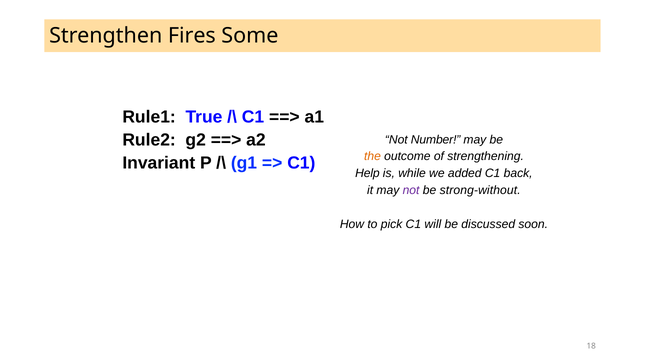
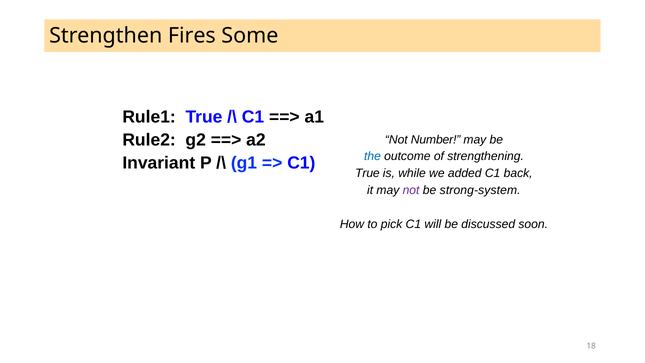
the colour: orange -> blue (372, 156)
Help: Help -> True (367, 173)
strong-without: strong-without -> strong-system (480, 190)
